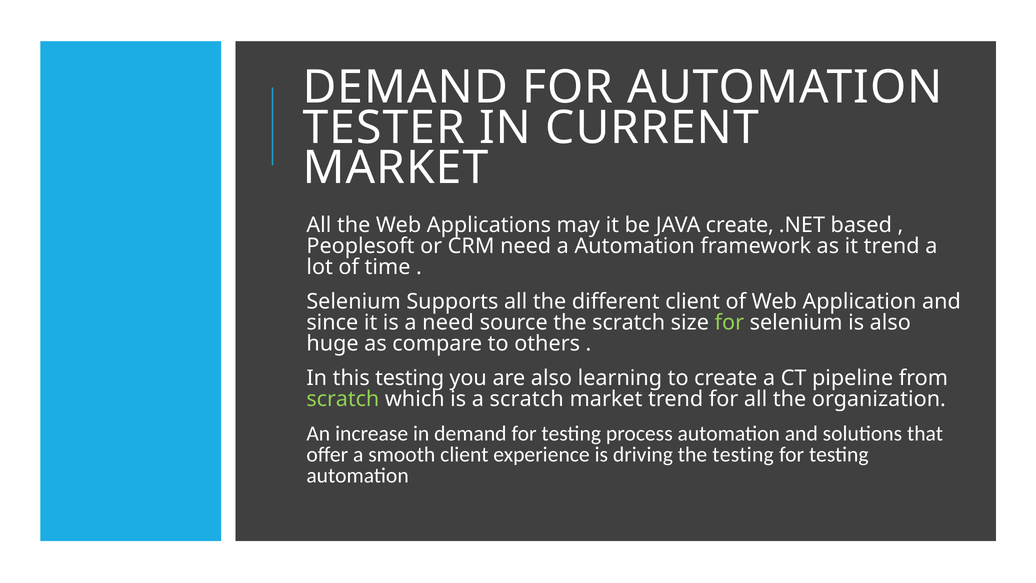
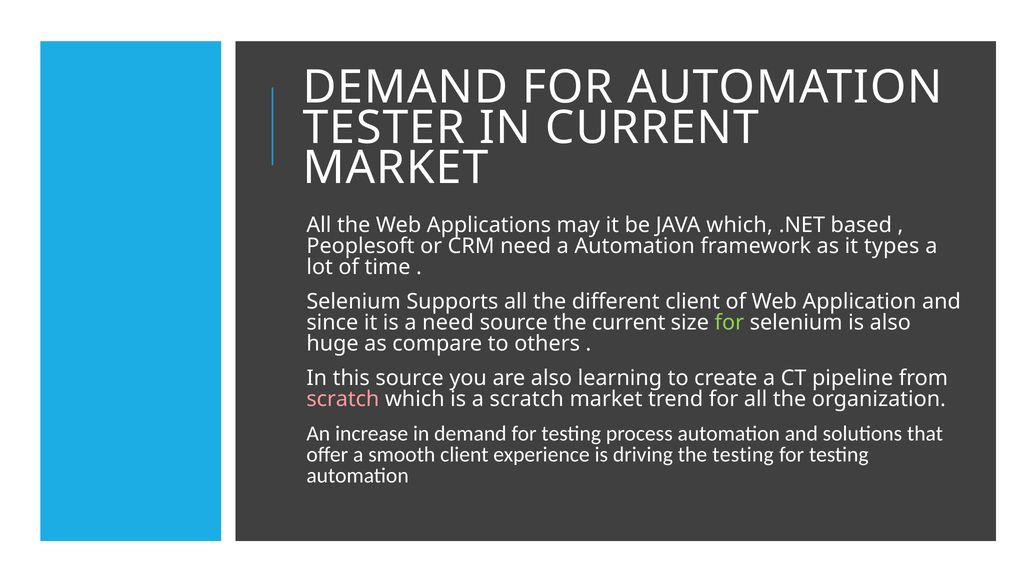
JAVA create: create -> which (740, 225)
it trend: trend -> types (892, 246)
the scratch: scratch -> current (629, 323)
this testing: testing -> source (410, 378)
scratch colour: light green -> pink (343, 399)
